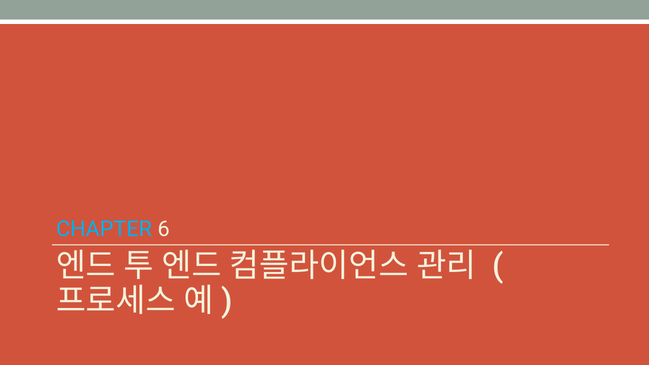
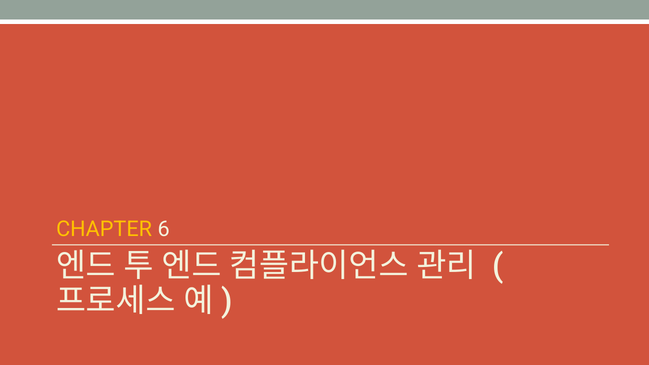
CHAPTER colour: light blue -> yellow (104, 229)
